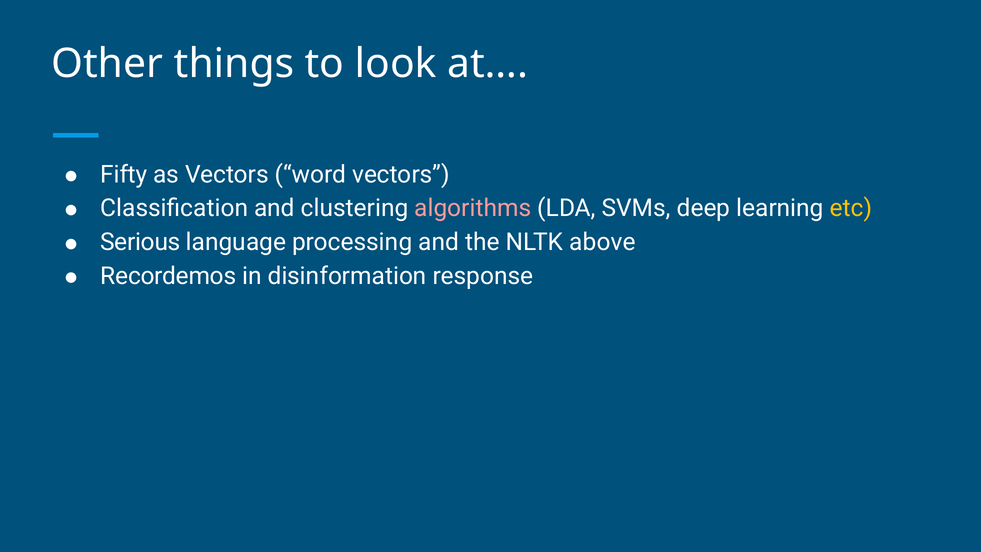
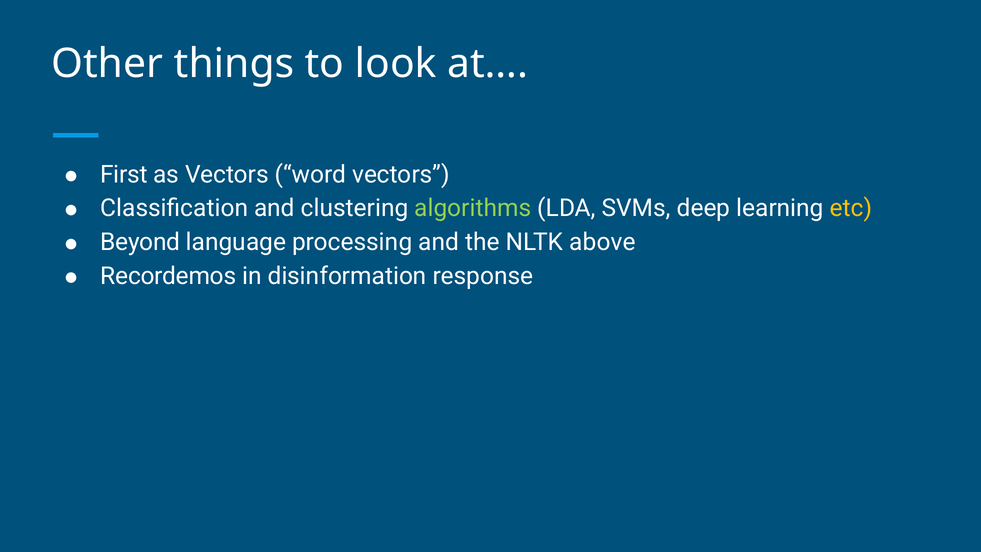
Fifty: Fifty -> First (124, 174)
algorithms colour: pink -> light green (473, 208)
Serious: Serious -> Beyond (140, 242)
